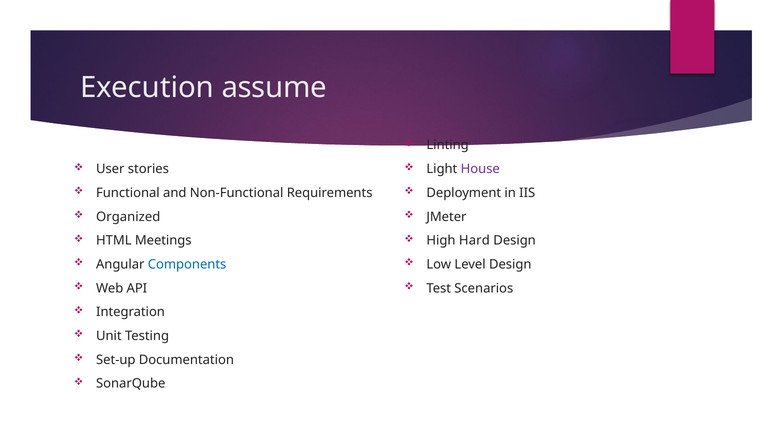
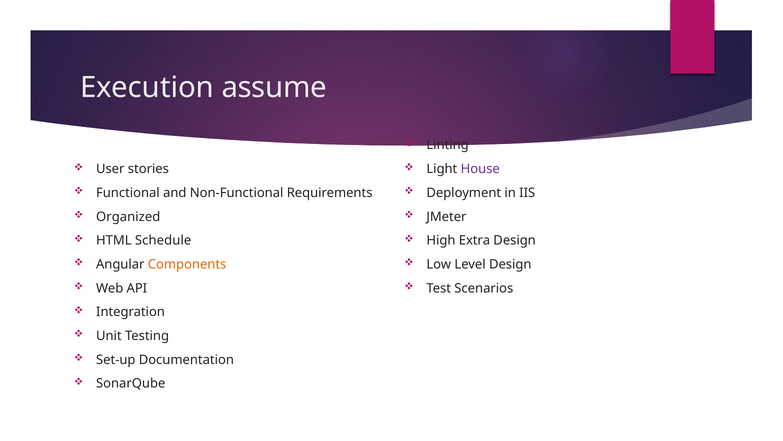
Meetings: Meetings -> Schedule (163, 240)
Hard: Hard -> Extra (474, 240)
Components colour: blue -> orange (187, 264)
